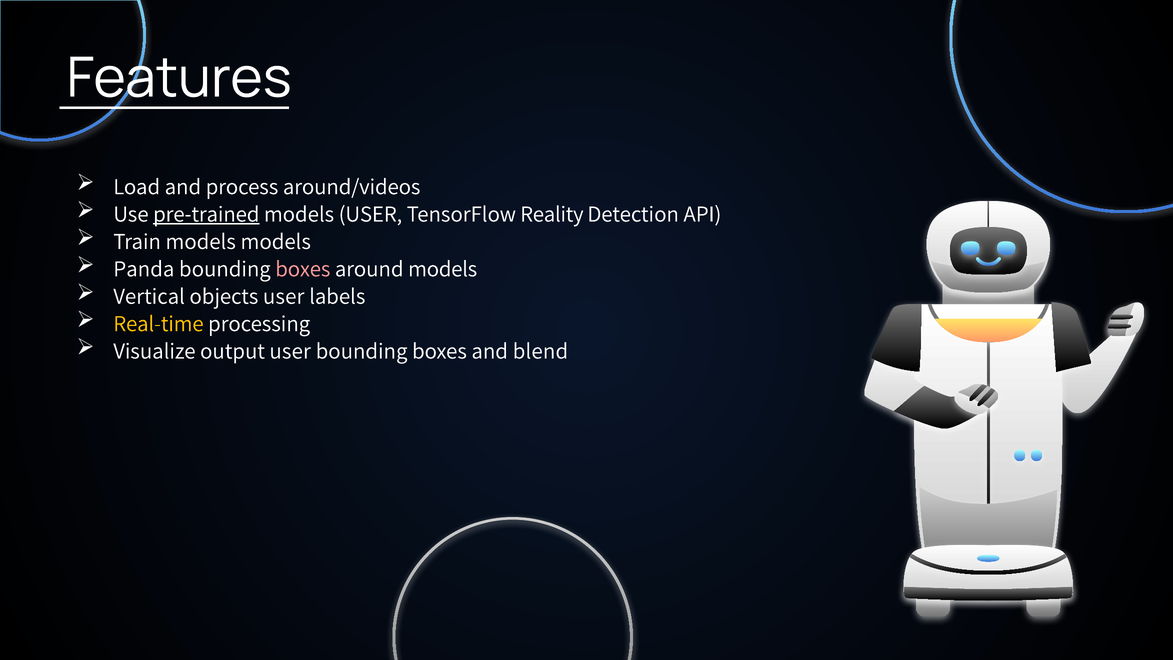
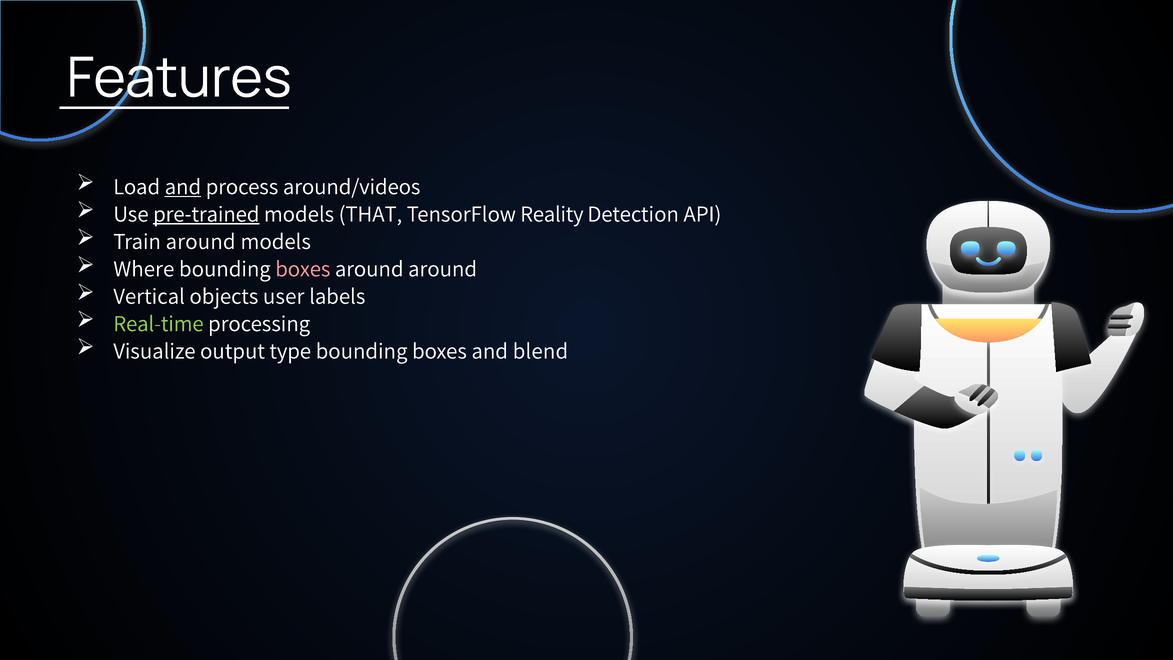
and underline: none -> present (183, 187)
models USER: USER -> THAT (370, 214)
Train models: models -> around (201, 241)
Panda: Panda -> Where (144, 269)
around models: models -> around (443, 269)
Real-time colour: yellow -> light green (158, 324)
output user: user -> type (290, 351)
